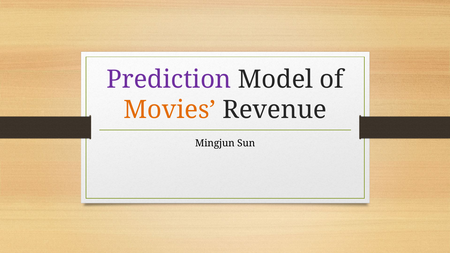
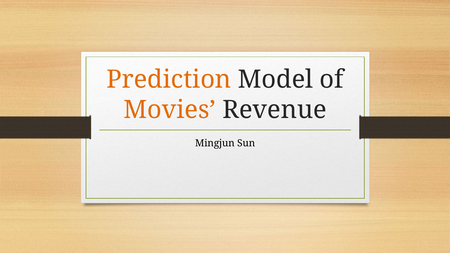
Prediction colour: purple -> orange (169, 80)
